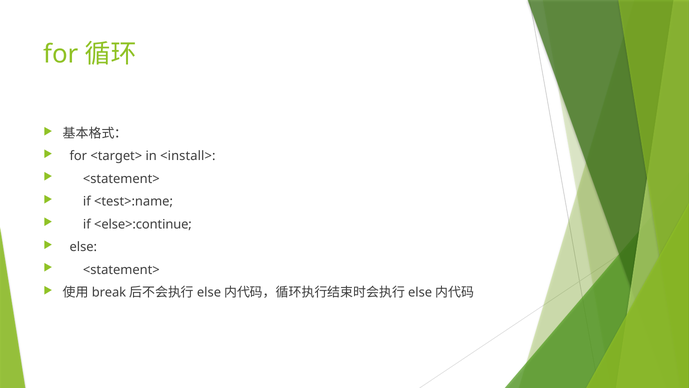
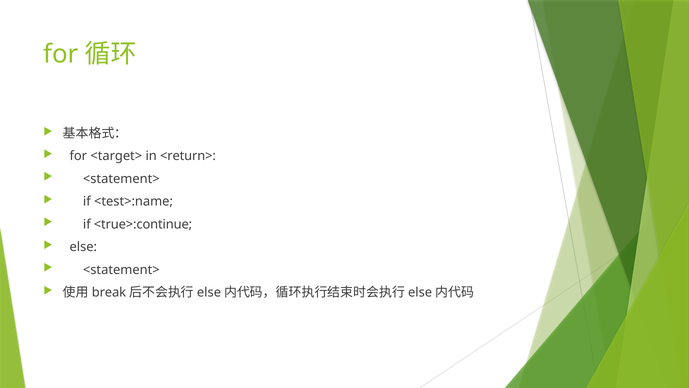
<install>: <install> -> <return> (188, 156)
<else>:continue: <else>:continue -> <true>:continue (143, 224)
